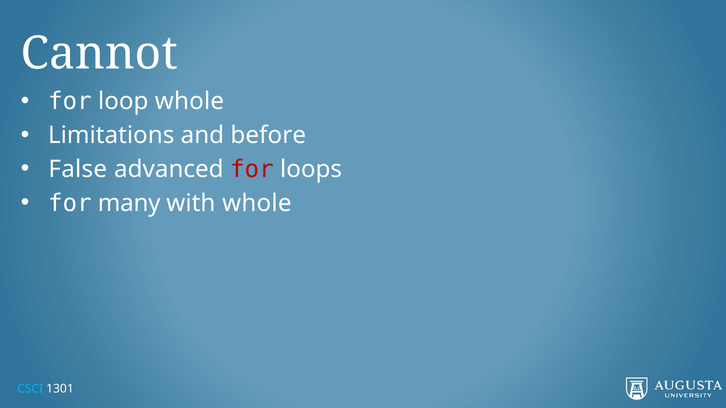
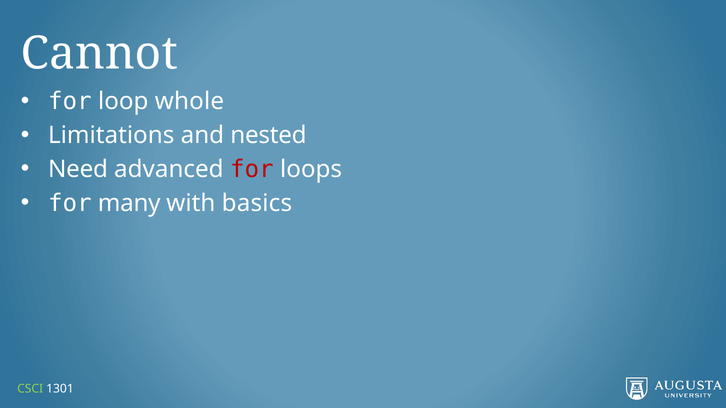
before: before -> nested (268, 135)
False: False -> Need (78, 169)
with whole: whole -> basics (257, 203)
CSCI colour: light blue -> light green (30, 389)
